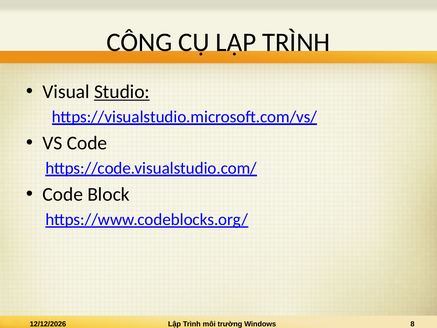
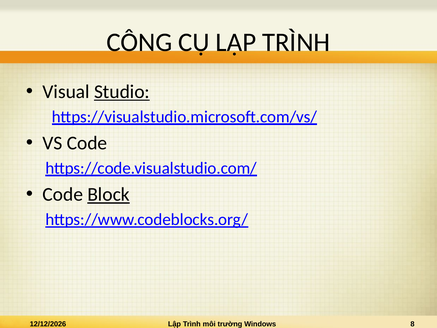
Block underline: none -> present (109, 194)
